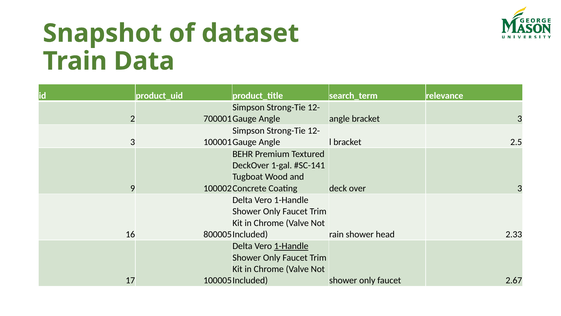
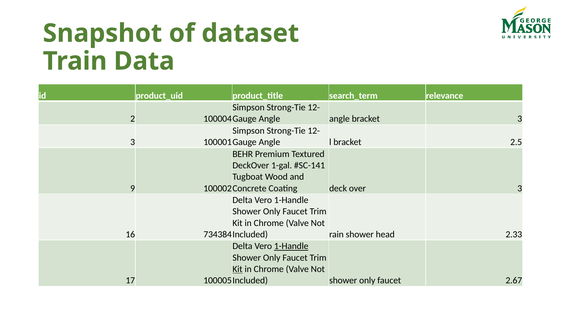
700001: 700001 -> 100004 (218, 119)
800005: 800005 -> 734384 (218, 234)
Kit underline: none -> present (237, 269)
